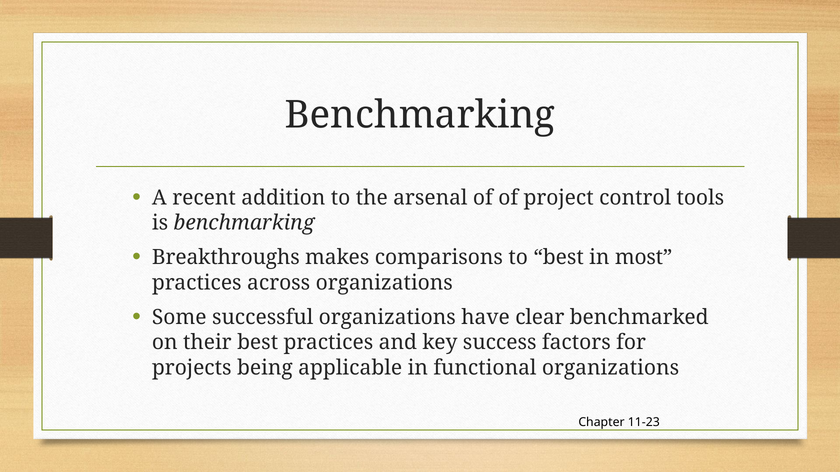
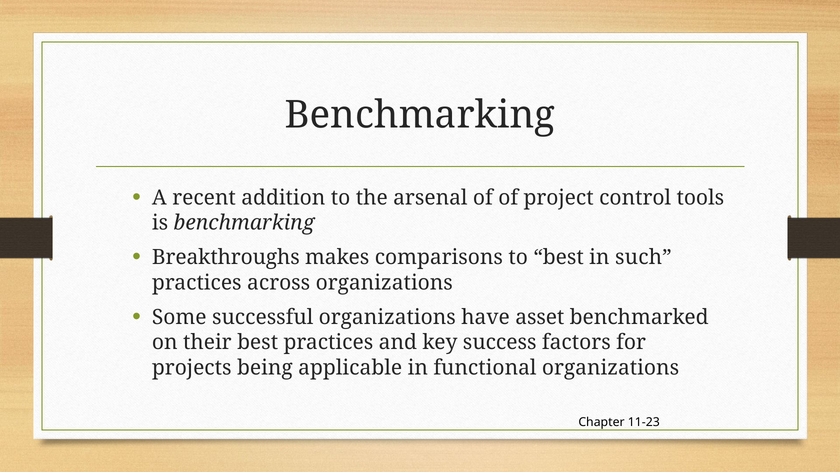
most: most -> such (643, 258)
clear: clear -> asset (540, 318)
